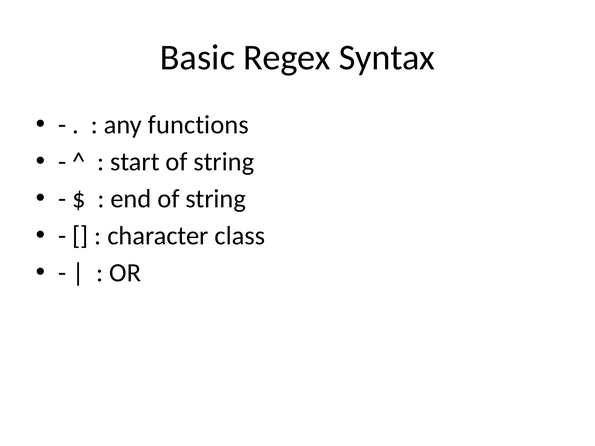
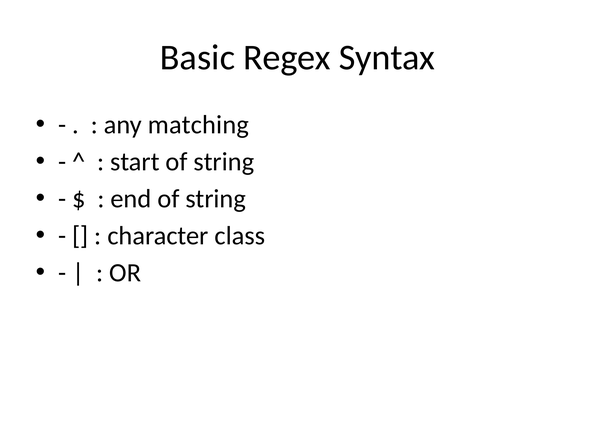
functions: functions -> matching (198, 125)
